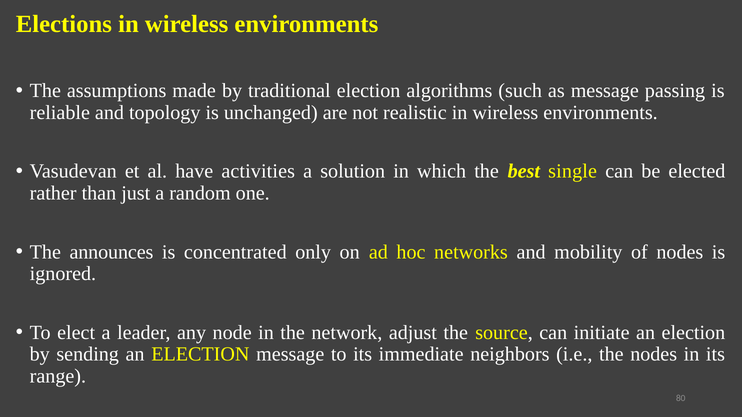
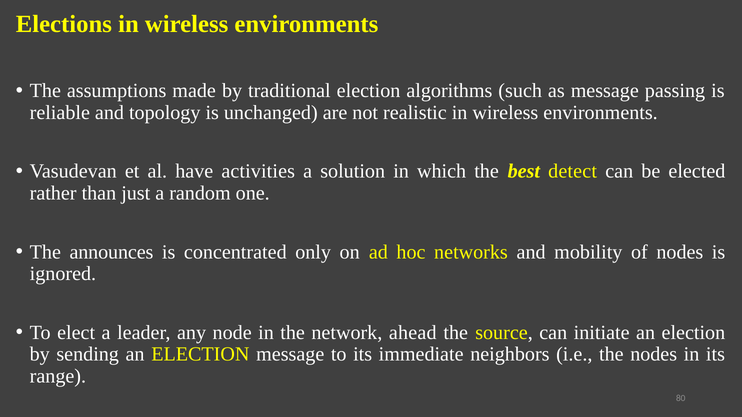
single: single -> detect (573, 171)
adjust: adjust -> ahead (413, 333)
